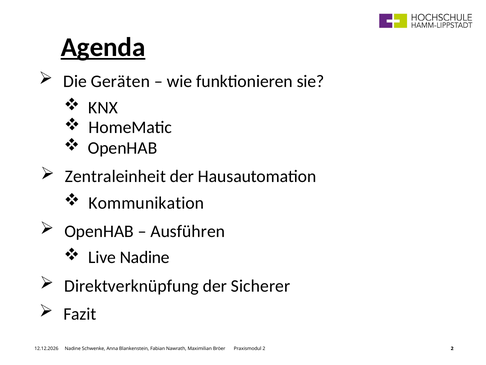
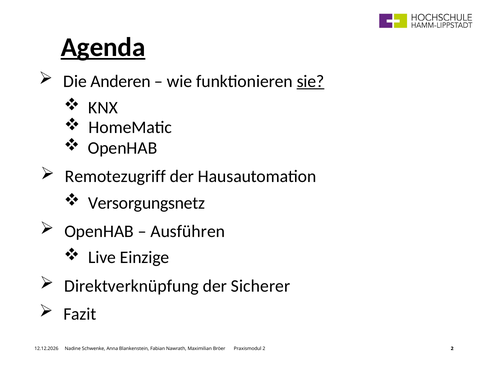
Geräten: Geräten -> Anderen (121, 81)
sie underline: none -> present (311, 81)
Zentraleinheit: Zentraleinheit -> Remotezugriff (115, 176)
Kommunikation: Kommunikation -> Versorgungsnetz (147, 203)
Live Nadine: Nadine -> Einzige (145, 257)
